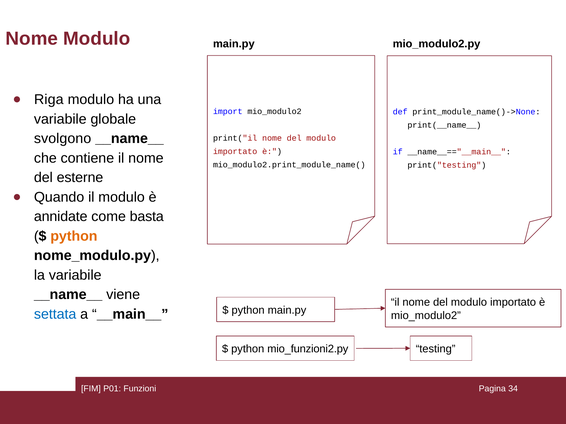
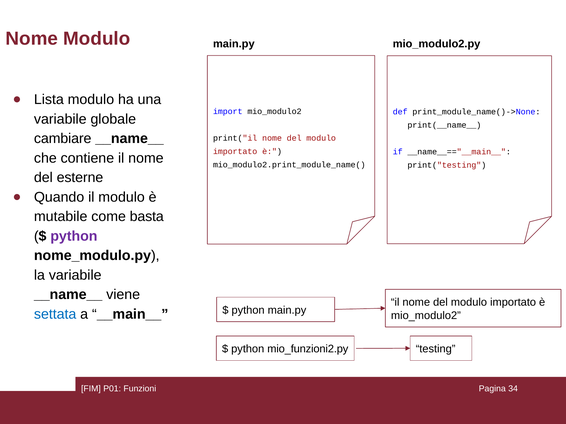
Riga: Riga -> Lista (49, 100)
svolgono: svolgono -> cambiare (63, 139)
annidate: annidate -> mutabile (61, 217)
python colour: orange -> purple (74, 236)
